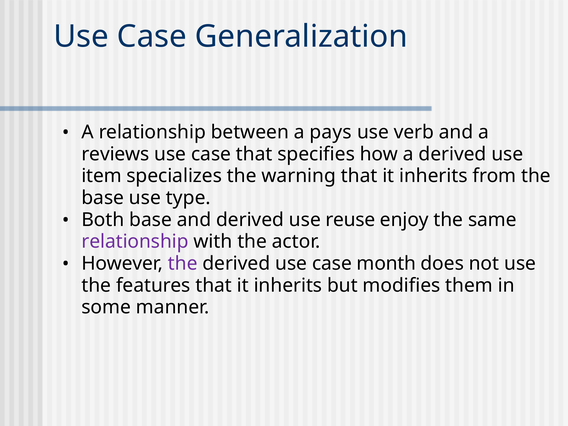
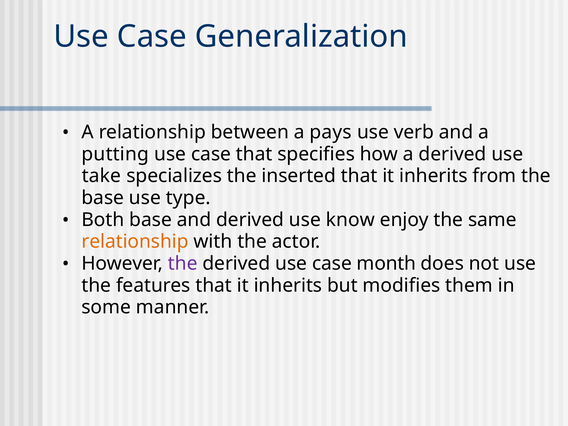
reviews: reviews -> putting (115, 154)
item: item -> take (101, 176)
warning: warning -> inserted (299, 176)
reuse: reuse -> know (350, 220)
relationship colour: purple -> orange (135, 242)
